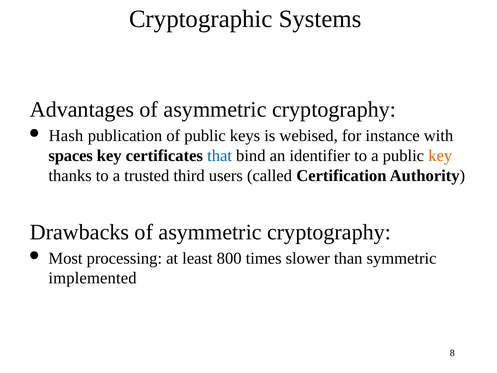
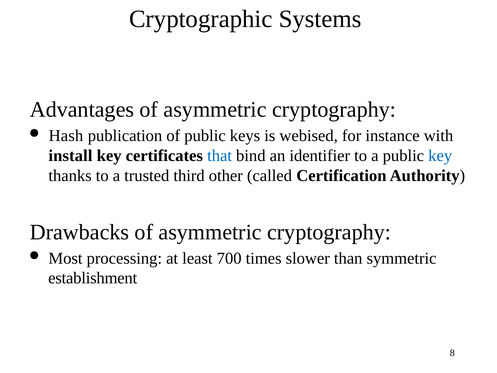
spaces: spaces -> install (70, 156)
key colour: orange -> blue (440, 156)
users: users -> other (226, 175)
800: 800 -> 700 (229, 258)
implemented: implemented -> establishment (93, 278)
